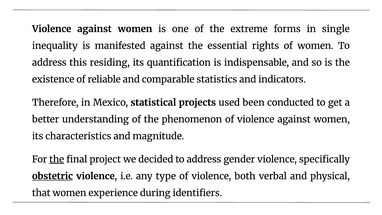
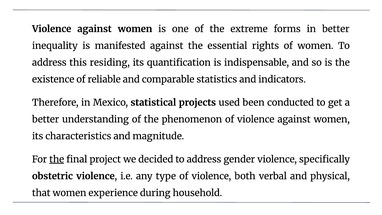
in single: single -> better (336, 29)
obstetric underline: present -> none (52, 176)
identifiers: identifiers -> household (197, 193)
